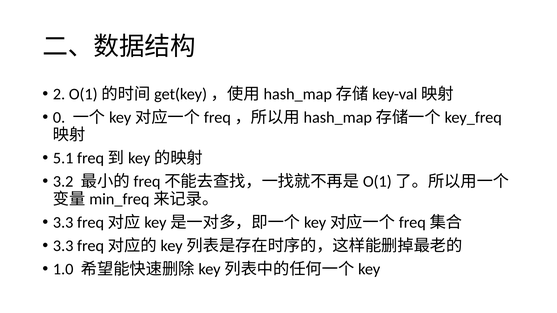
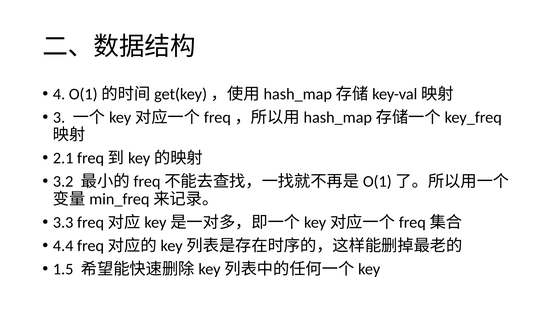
2: 2 -> 4 (59, 94)
0: 0 -> 3 (59, 118)
5.1: 5.1 -> 2.1 (63, 158)
3.3: 3.3 -> 4.4 (63, 246)
1.0: 1.0 -> 1.5 (63, 269)
